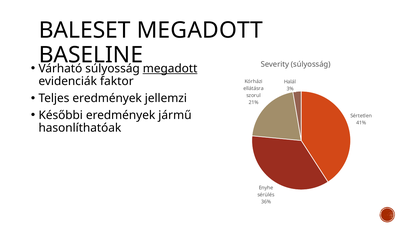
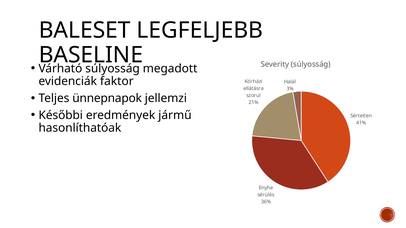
BALESET MEGADOTT: MEGADOTT -> LEGFELJEBB (200, 30)
megadott underline: present -> none (170, 69)
Teljes eredmények: eredmények -> ünnepnapok (107, 98)
